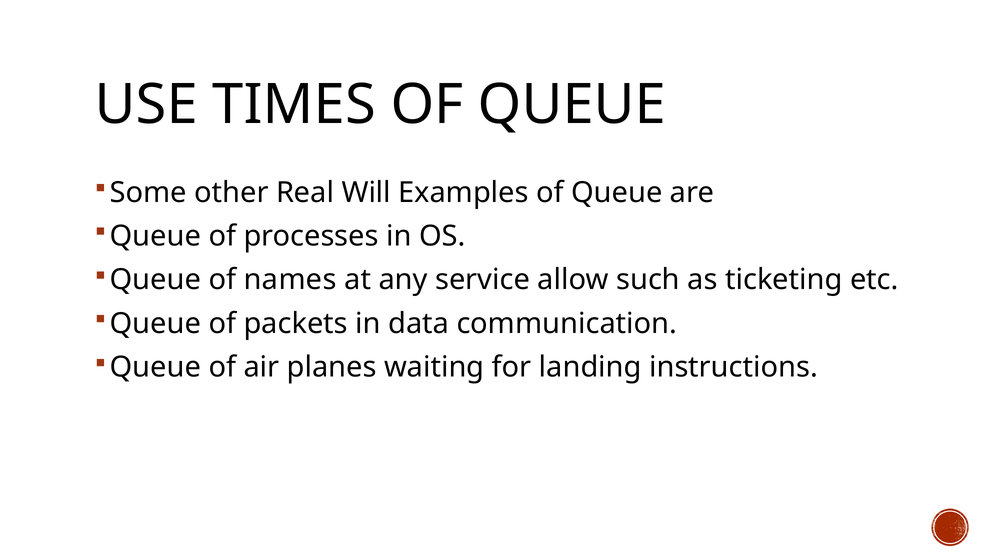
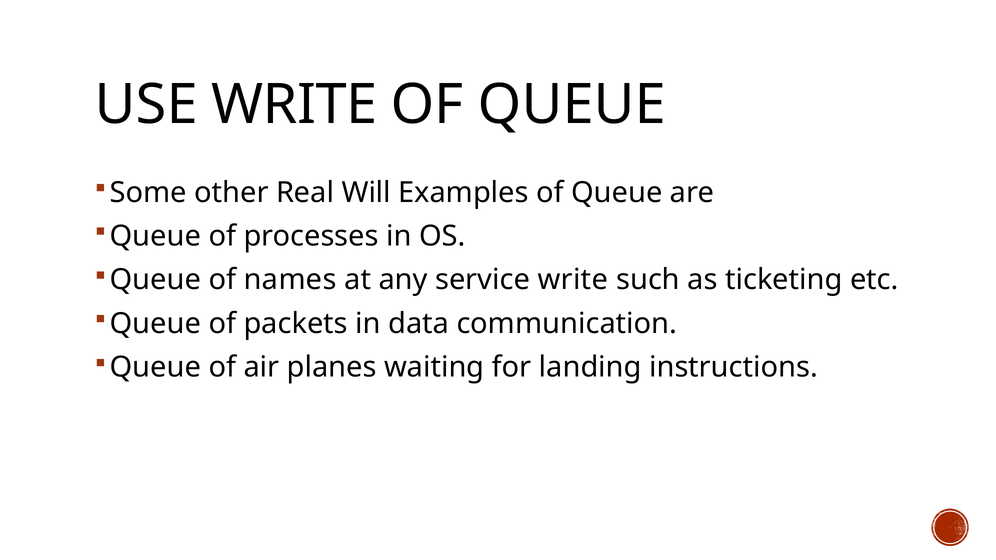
USE TIMES: TIMES -> WRITE (294, 105)
service allow: allow -> write (573, 280)
